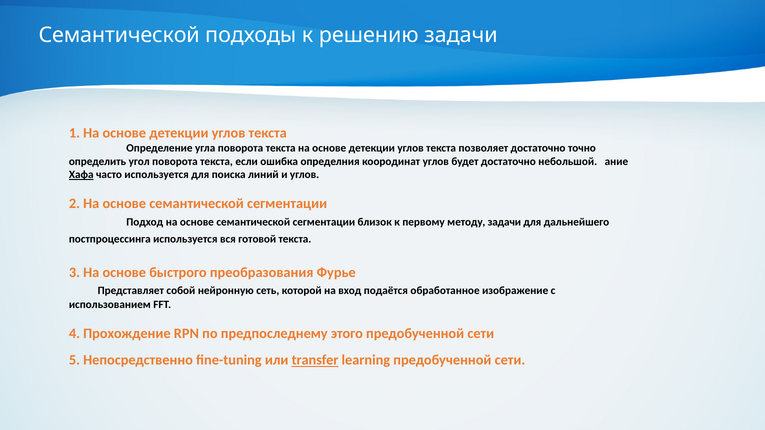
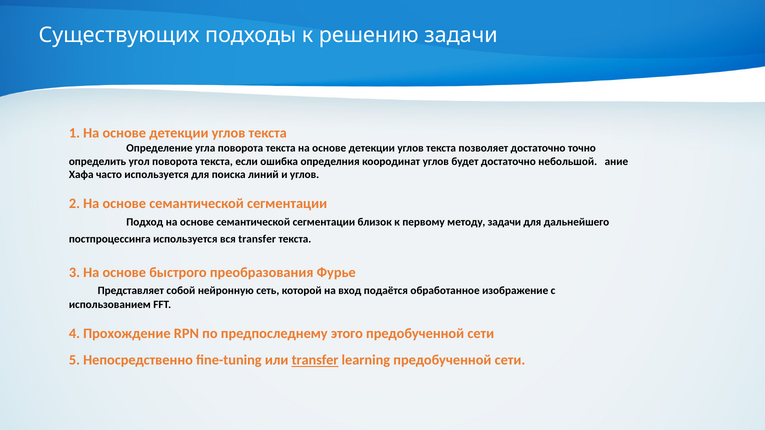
Семантической: Семантической -> Существующих (119, 35)
Хафа underline: present -> none (81, 175)
вся готовой: готовой -> transfer (257, 239)
